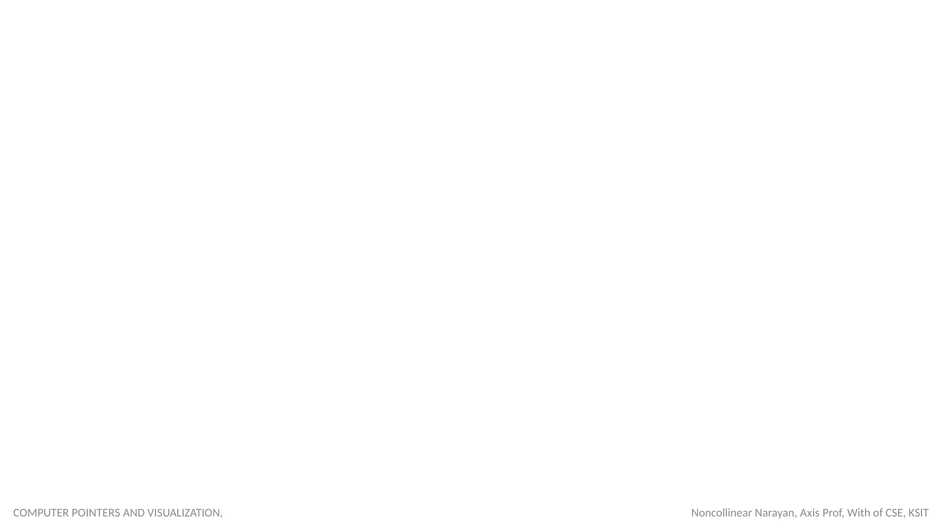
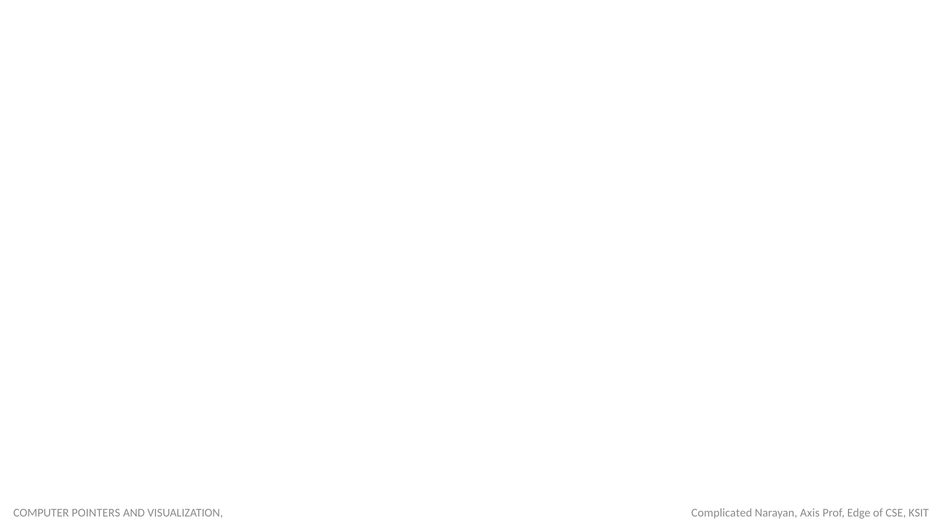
Noncollinear: Noncollinear -> Complicated (722, 513)
With: With -> Edge (859, 513)
